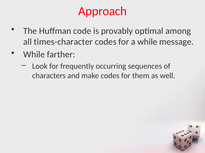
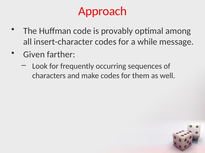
times-character: times-character -> insert-character (63, 42)
While: While -> Given (34, 55)
